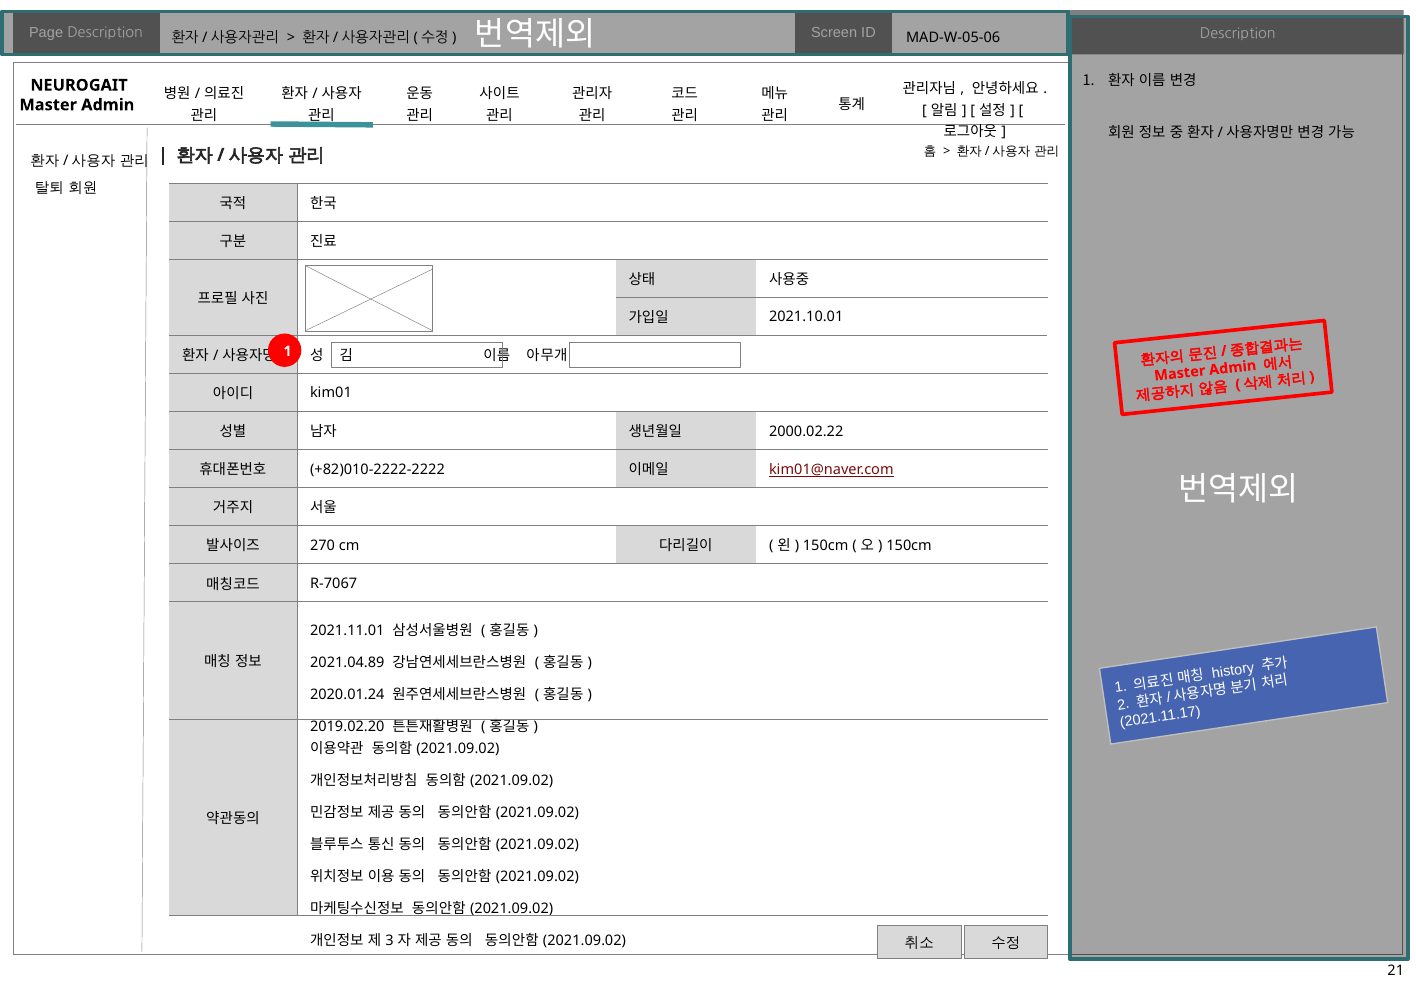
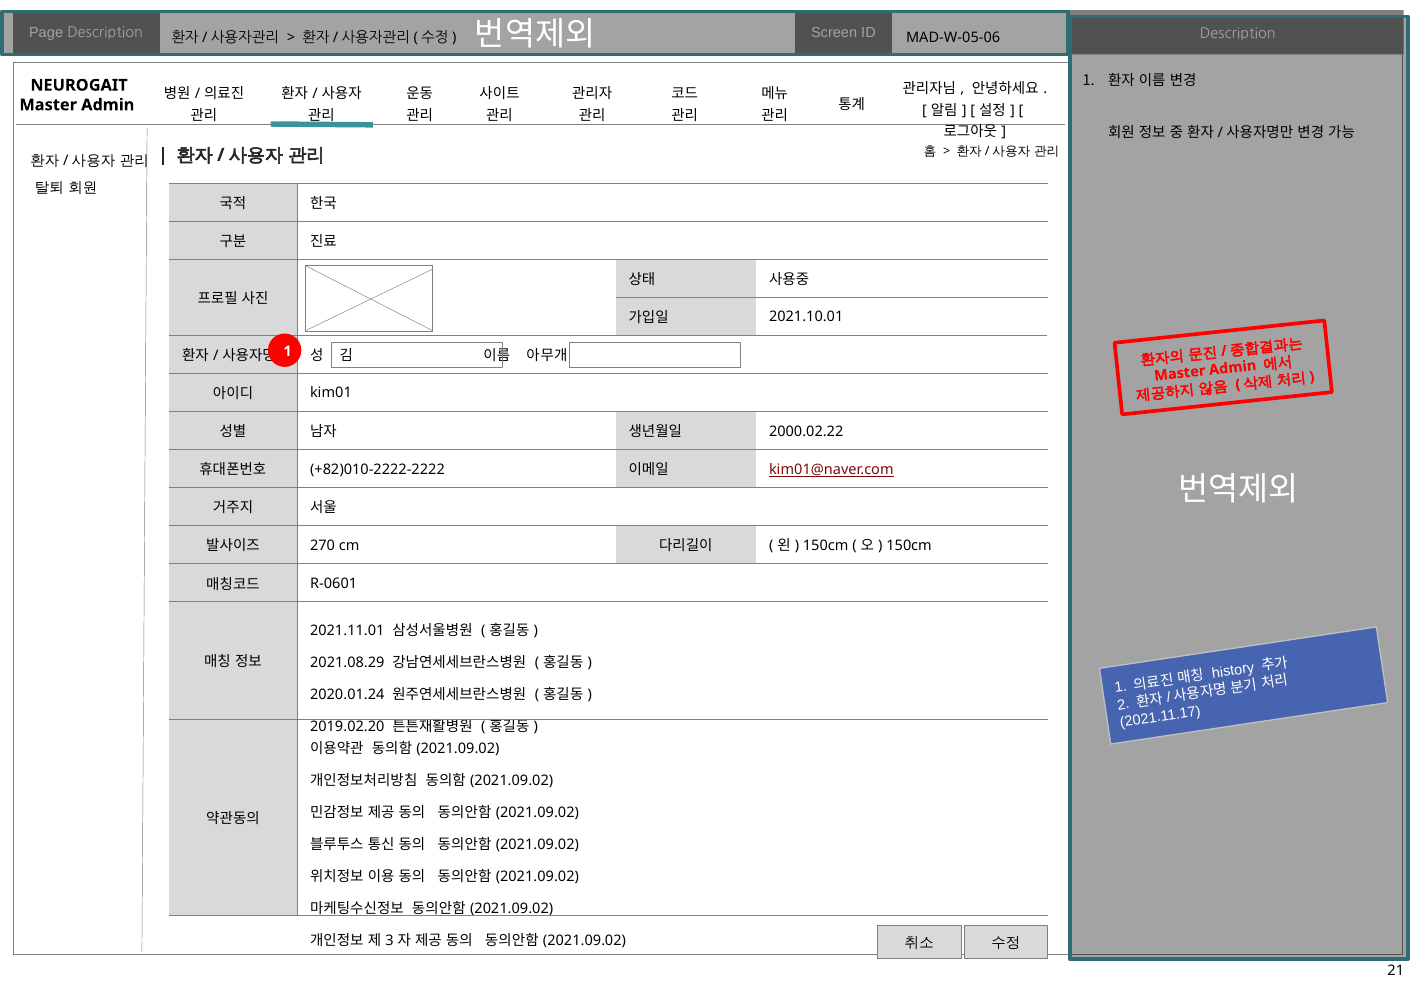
R-7067: R-7067 -> R-0601 (334, 583)
2021.04.89: 2021.04.89 -> 2021.08.29 (347, 663)
